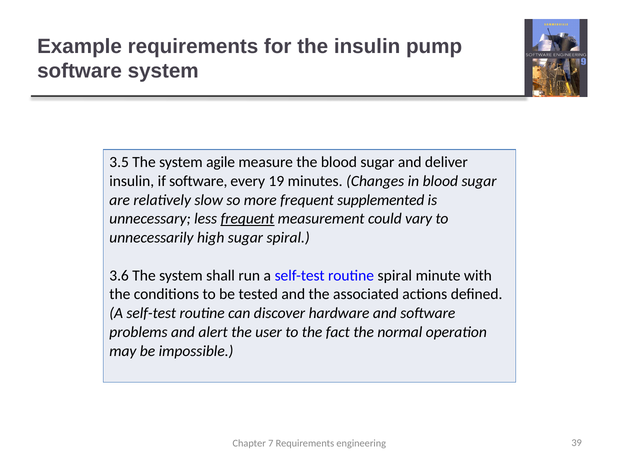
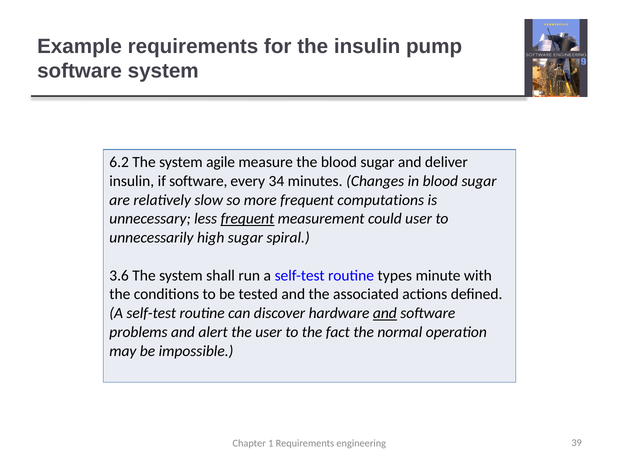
3.5: 3.5 -> 6.2 (119, 162)
19: 19 -> 34 (276, 181)
supplemented: supplemented -> computations (381, 200)
could vary: vary -> user (419, 219)
routine spiral: spiral -> types (395, 276)
and underline: none -> present (385, 313)
7: 7 -> 1 (271, 443)
